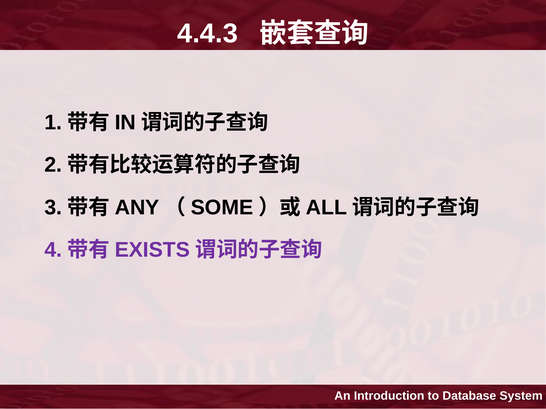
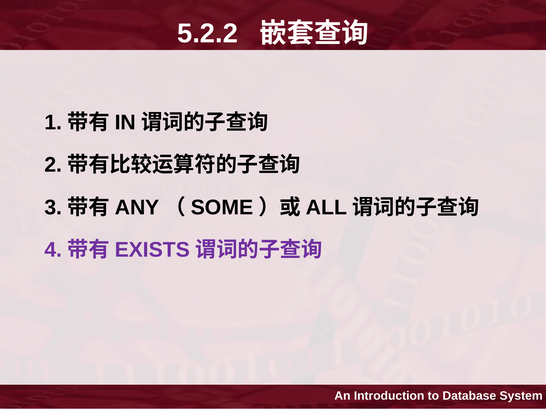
4.4.3: 4.4.3 -> 5.2.2 (208, 34)
